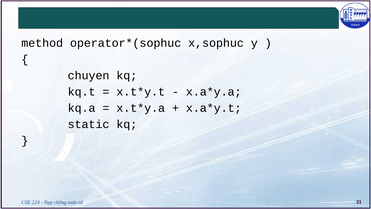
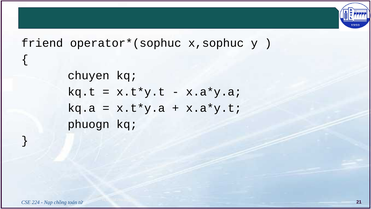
method: method -> friend (42, 43)
static: static -> phuogn (89, 124)
